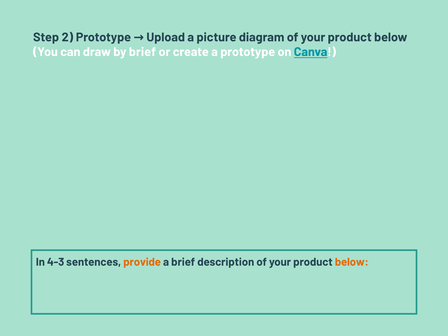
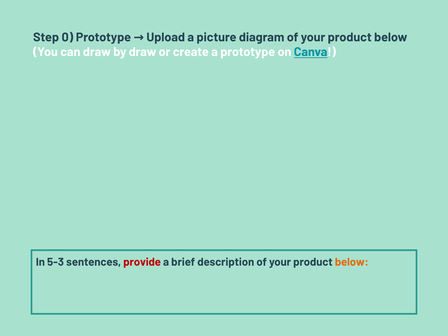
2: 2 -> 0 (67, 37)
by brief: brief -> draw (143, 52)
4-3: 4-3 -> 5-3 (56, 262)
provide colour: orange -> red (142, 262)
